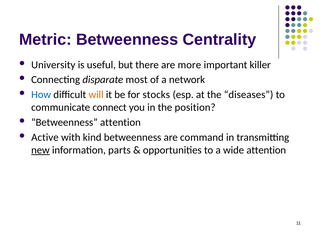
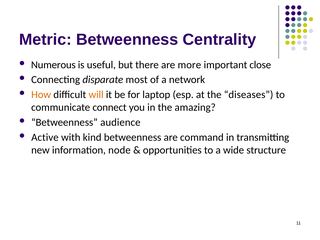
University: University -> Numerous (53, 65)
killer: killer -> close (260, 65)
How colour: blue -> orange (41, 95)
stocks: stocks -> laptop (156, 95)
position: position -> amazing (195, 107)
Betweenness attention: attention -> audience (120, 122)
new underline: present -> none (40, 150)
parts: parts -> node (119, 150)
wide attention: attention -> structure (266, 150)
